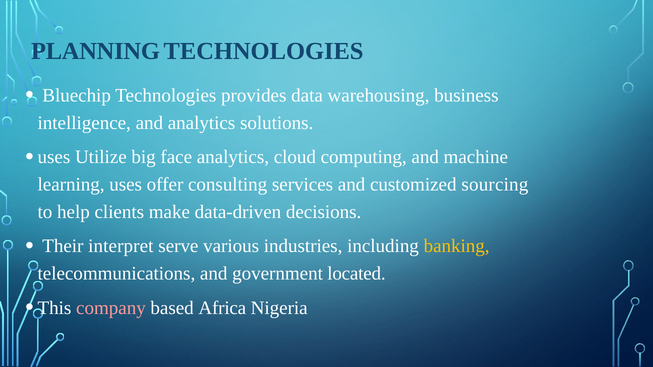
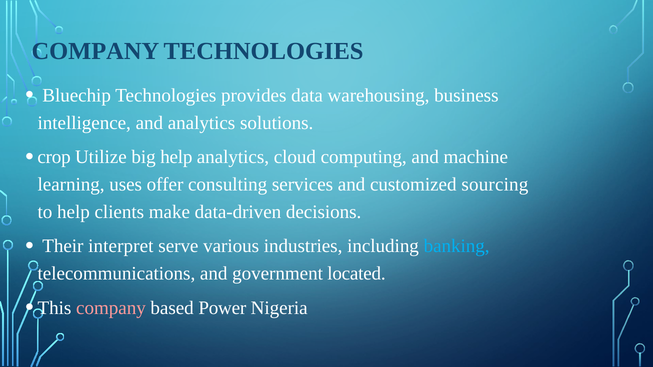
PLANNING: PLANNING -> COMPANY (95, 51)
uses: uses -> crop (54, 157)
big face: face -> help (176, 157)
banking colour: yellow -> light blue (457, 246)
Africa: Africa -> Power (222, 308)
